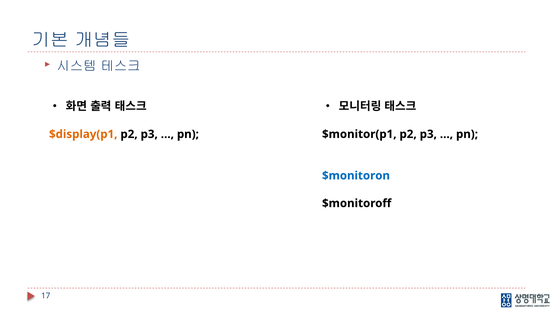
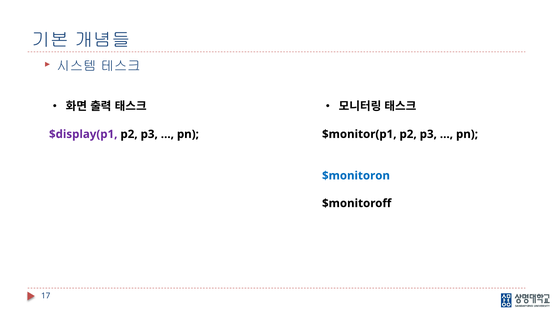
$display(p1 colour: orange -> purple (83, 134)
